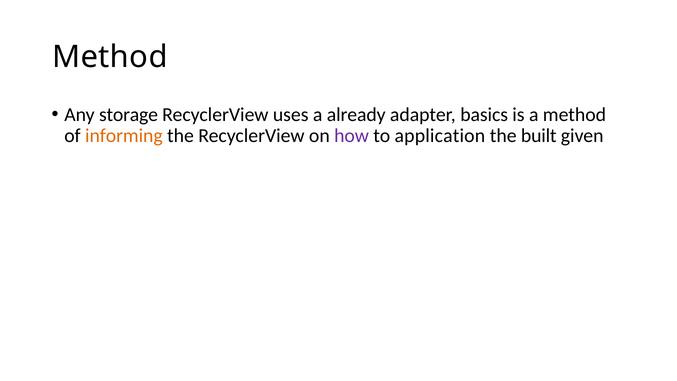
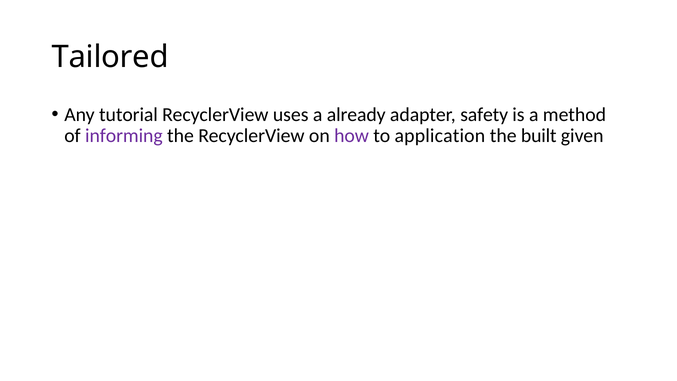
Method: Method -> Tailored (110, 57)
storage: storage -> tutorial (128, 114)
basics: basics -> safety (484, 114)
informing colour: orange -> purple (124, 136)
